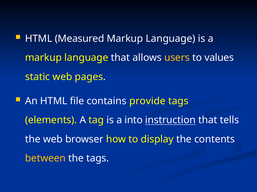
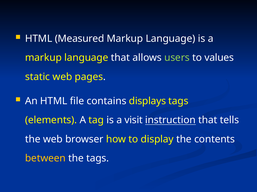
users colour: yellow -> light green (177, 58)
provide: provide -> displays (148, 101)
into: into -> visit (134, 121)
